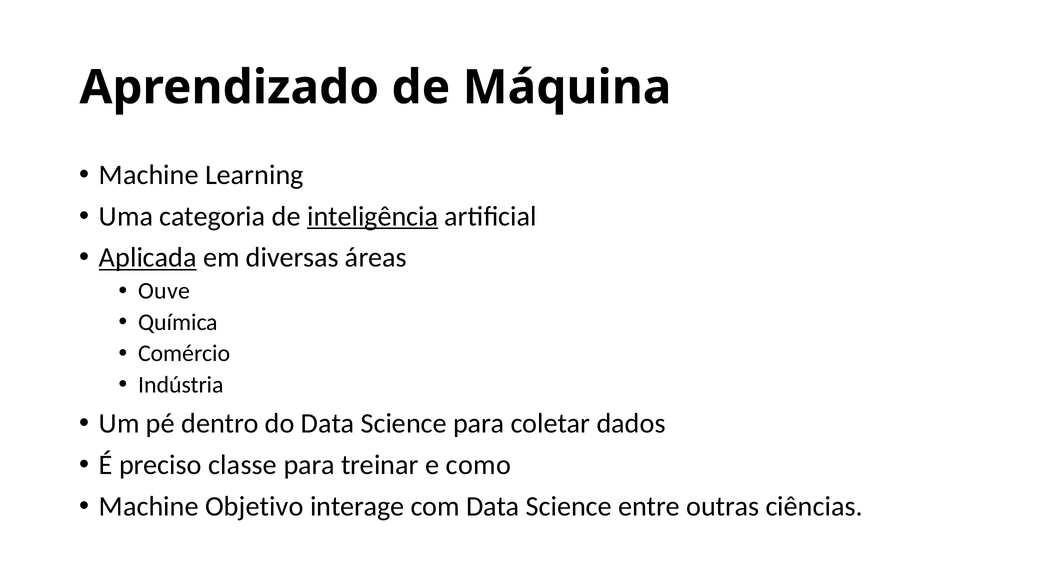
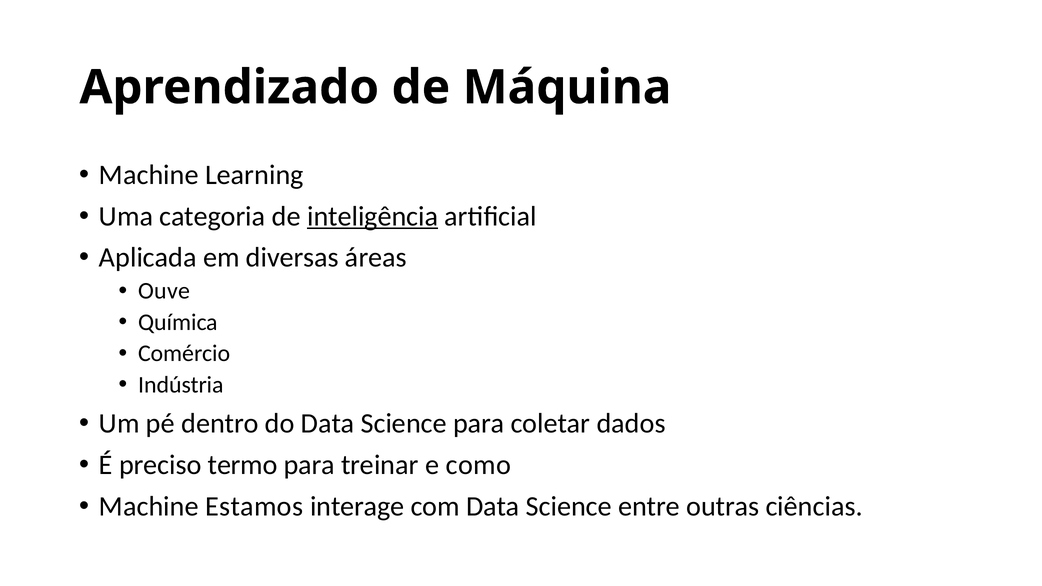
Aplicada underline: present -> none (148, 258)
classe: classe -> termo (243, 465)
Objetivo: Objetivo -> Estamos (254, 506)
